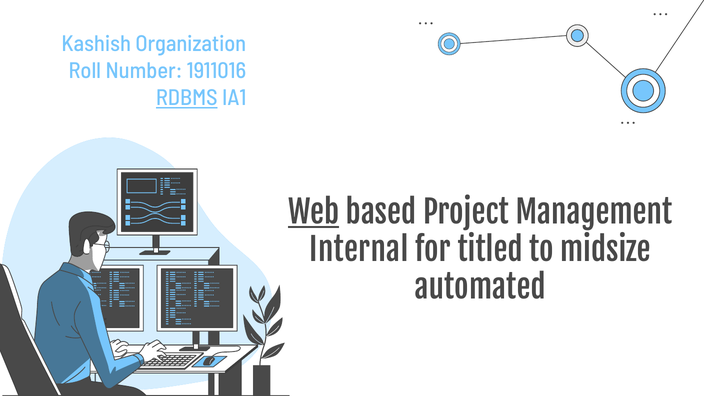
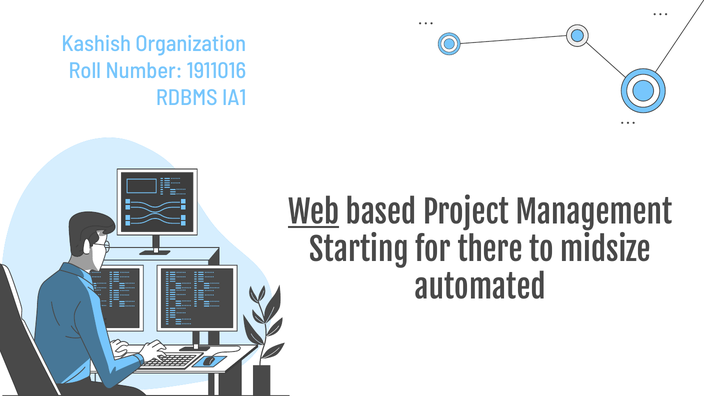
RDBMS underline: present -> none (187, 98)
Internal: Internal -> Starting (359, 251)
titled: titled -> there (490, 251)
